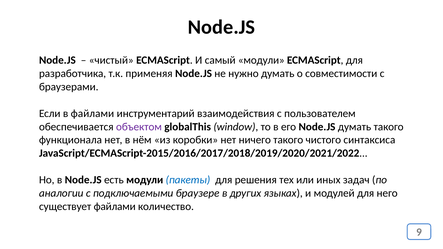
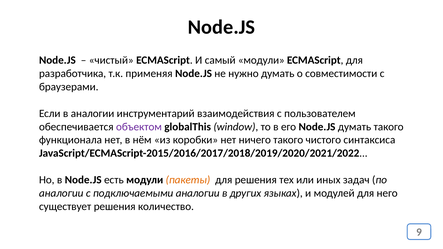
в файлами: файлами -> аналогии (93, 114)
пакеты colour: blue -> orange (188, 180)
подключаемыми браузере: браузере -> аналогии (198, 193)
существует файлами: файлами -> решения (115, 207)
